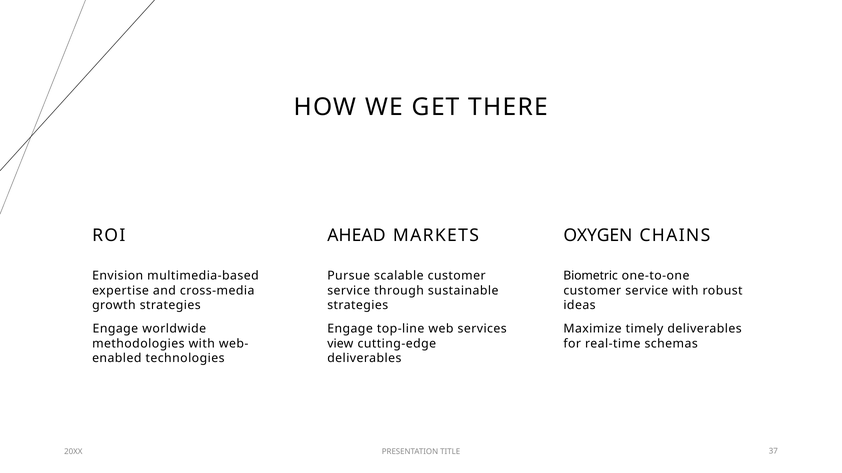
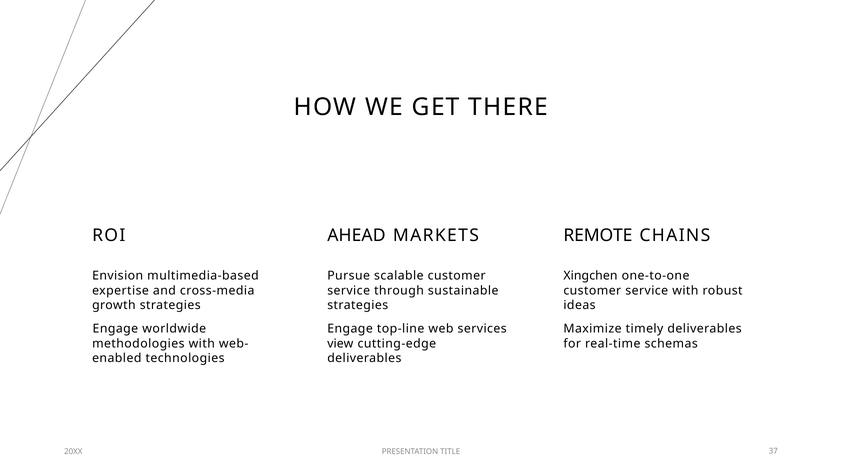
OXYGEN: OXYGEN -> REMOTE (598, 236)
Biometric: Biometric -> Xingchen (590, 276)
